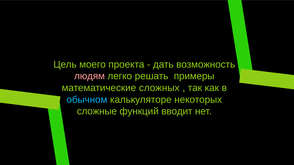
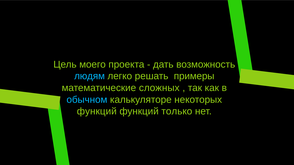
людям colour: pink -> light blue (90, 76)
сложные: сложные -> функций (97, 112)
вводит: вводит -> только (177, 112)
